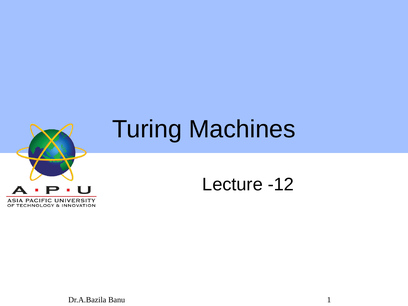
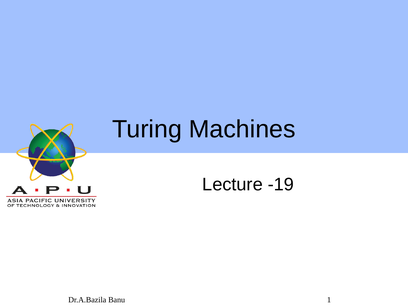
-12: -12 -> -19 (281, 184)
